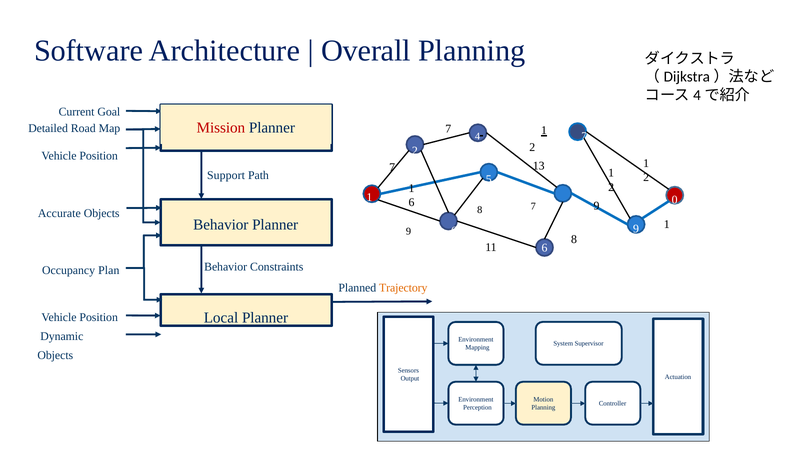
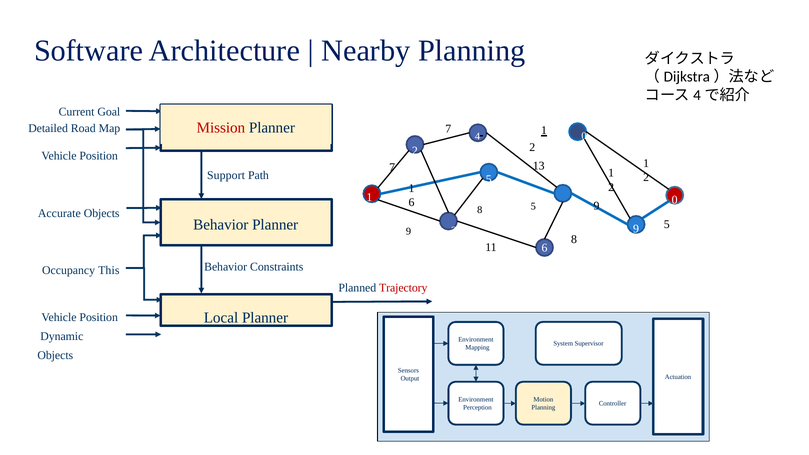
Overall: Overall -> Nearby (366, 51)
1 7: 7 -> 0 (584, 136)
8 7: 7 -> 5 (533, 206)
1: 1 -> 5 (667, 224)
9 6: 6 -> 2 (454, 231)
Plan: Plan -> This (109, 270)
Trajectory colour: orange -> red (403, 288)
